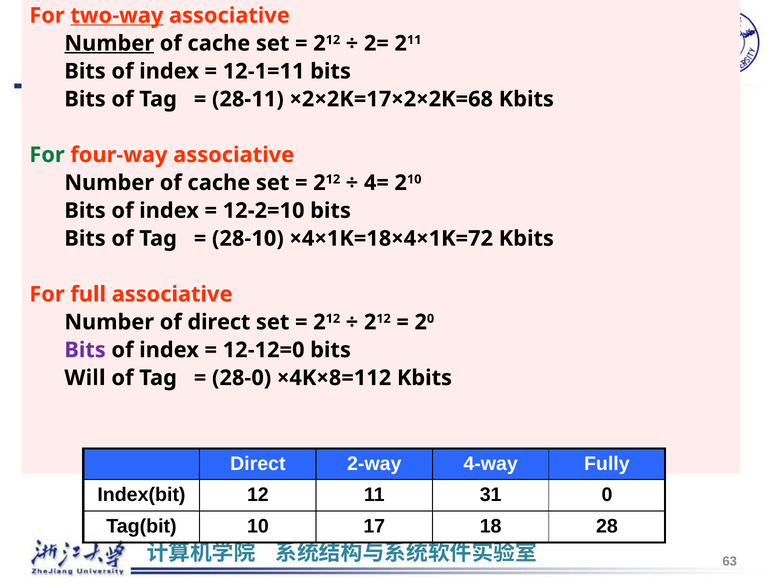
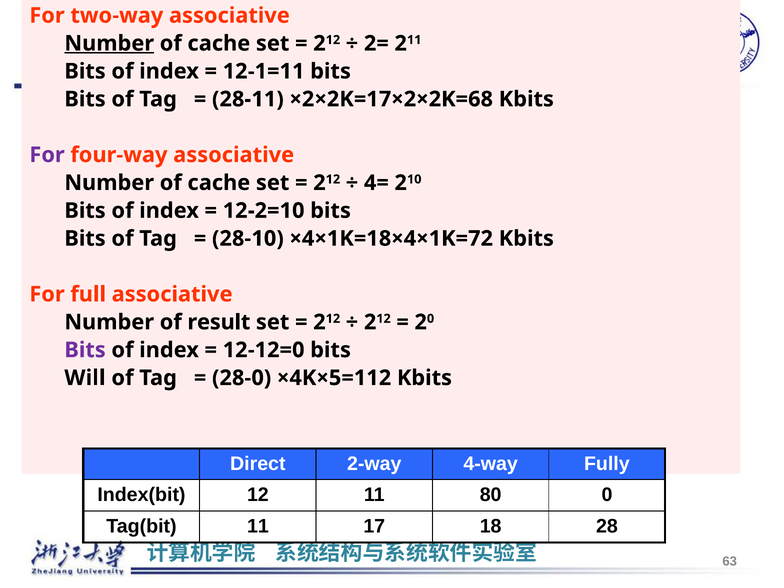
two-way underline: present -> none (117, 16)
For colour: green -> purple (47, 155)
of direct: direct -> result (219, 322)
×4K×8=112: ×4K×8=112 -> ×4K×5=112 (334, 378)
31: 31 -> 80 (491, 495)
Tag(bit 10: 10 -> 11 (258, 526)
